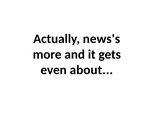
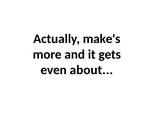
news's: news's -> make's (102, 39)
